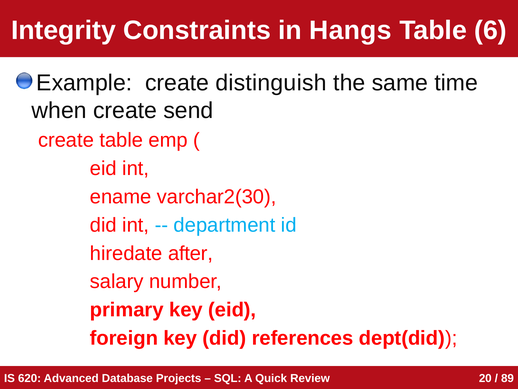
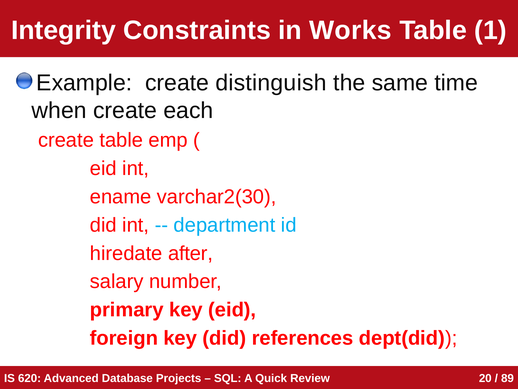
Hangs: Hangs -> Works (350, 30)
6: 6 -> 1 (490, 30)
send: send -> each (188, 110)
